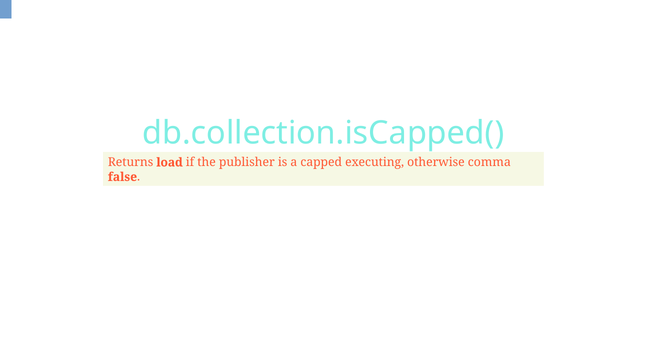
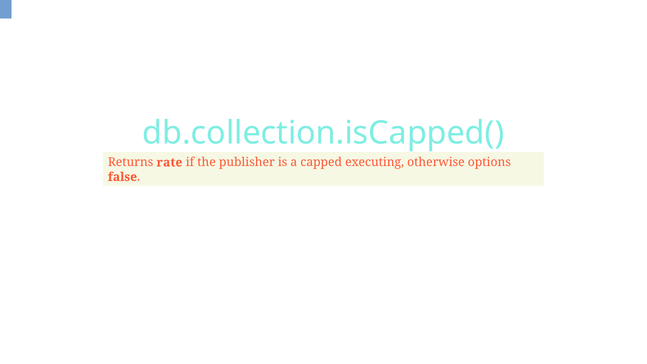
load: load -> rate (169, 162)
comma: comma -> options (489, 162)
